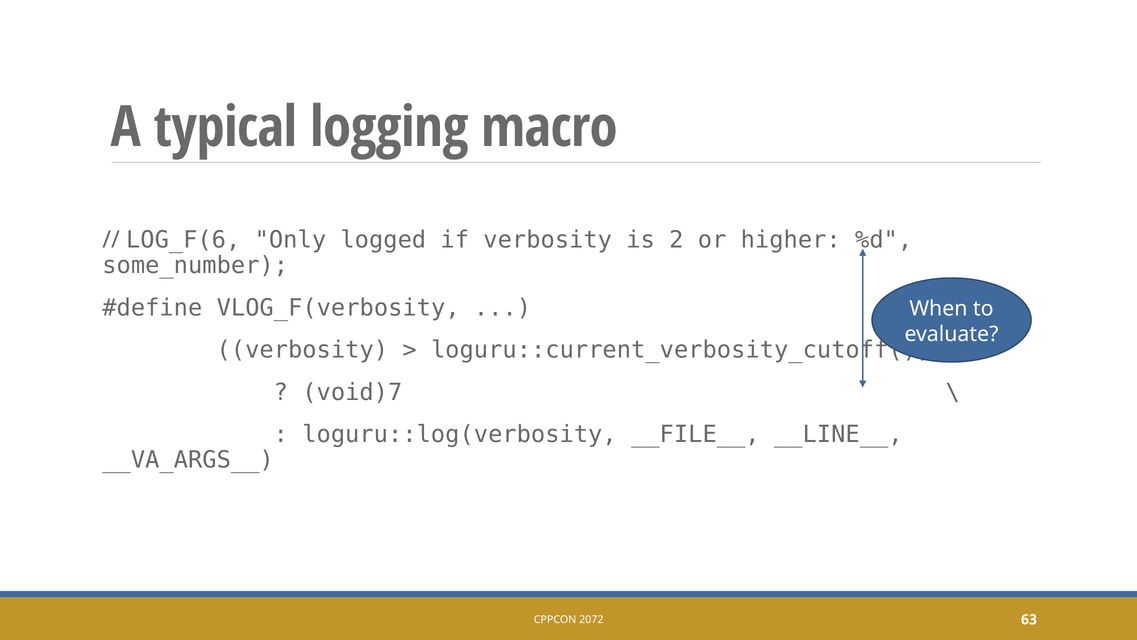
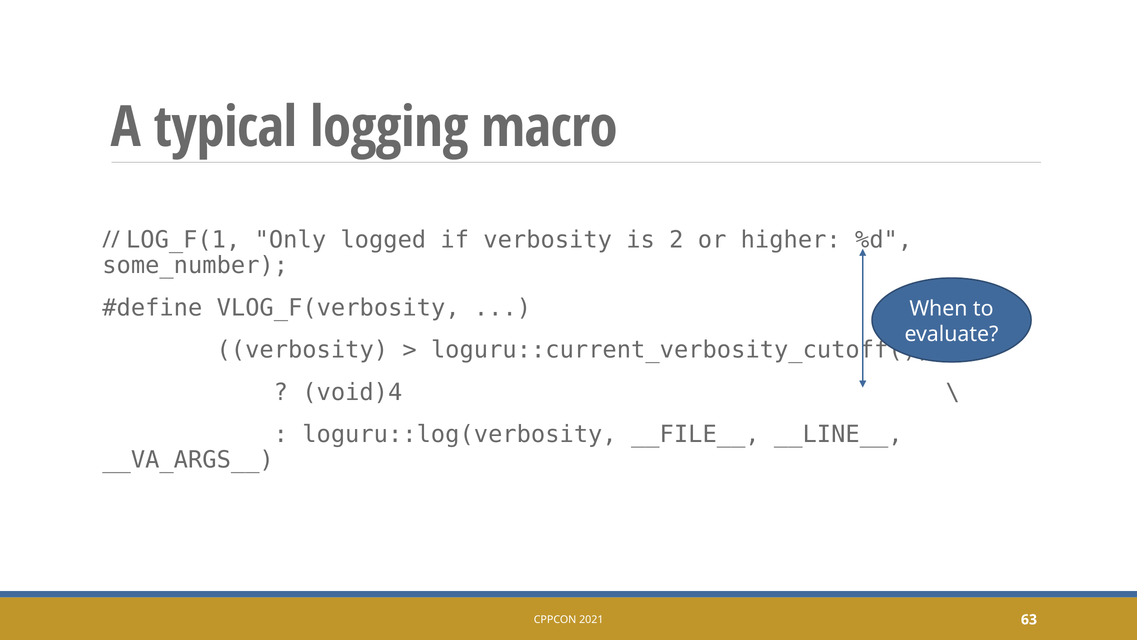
LOG_F(6: LOG_F(6 -> LOG_F(1 (183, 240)
void)7: void)7 -> void)4 (352, 392)
2072: 2072 -> 2021 (591, 619)
